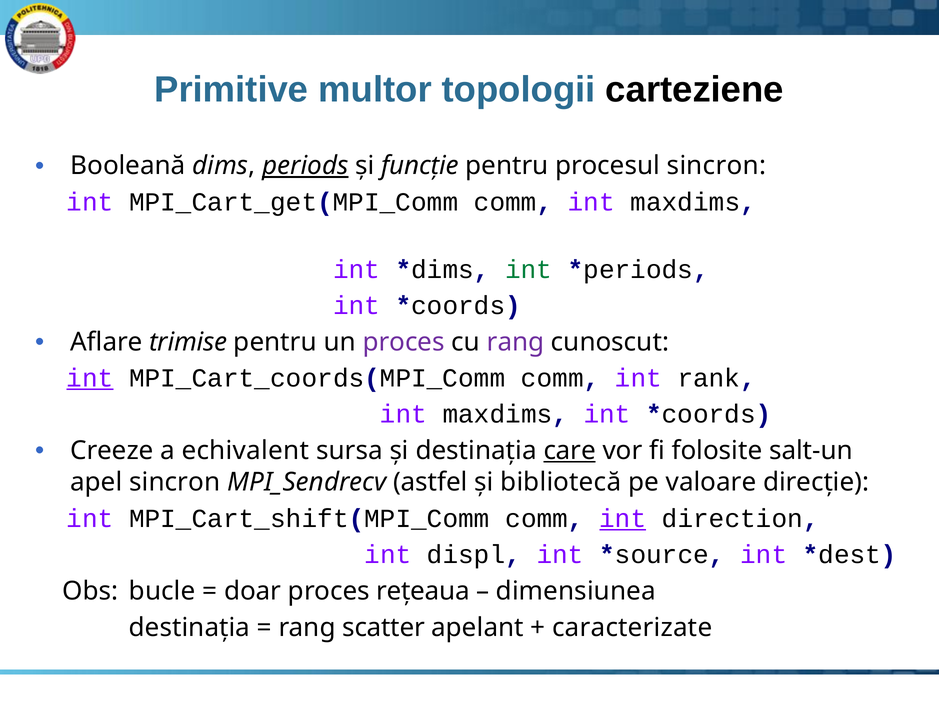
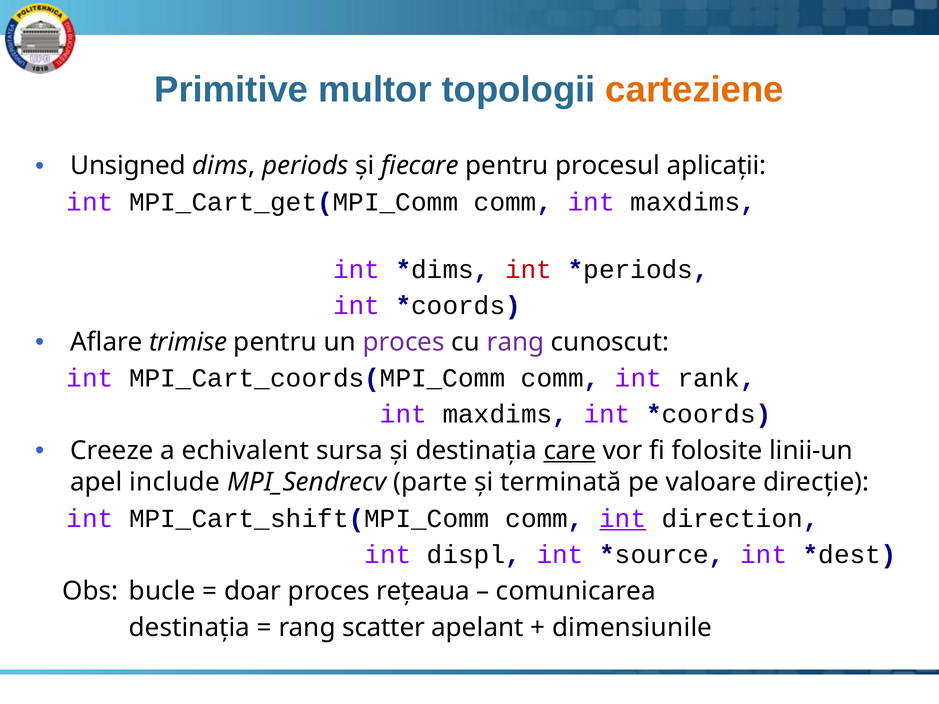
carteziene colour: black -> orange (695, 90)
Booleană: Booleană -> Unsigned (128, 166)
periods underline: present -> none (305, 166)
funcție: funcție -> fiecare (420, 166)
procesul sincron: sincron -> aplicații (717, 166)
int colour: green -> red (529, 270)
int underline: present -> none (90, 378)
salt-un: salt-un -> linii-un (811, 451)
apel sincron: sincron -> include (175, 482)
astfel: astfel -> parte (430, 482)
bibliotecă: bibliotecă -> terminată (561, 482)
dimensiunea: dimensiunea -> comunicarea (576, 591)
caracterizate: caracterizate -> dimensiunile (632, 628)
